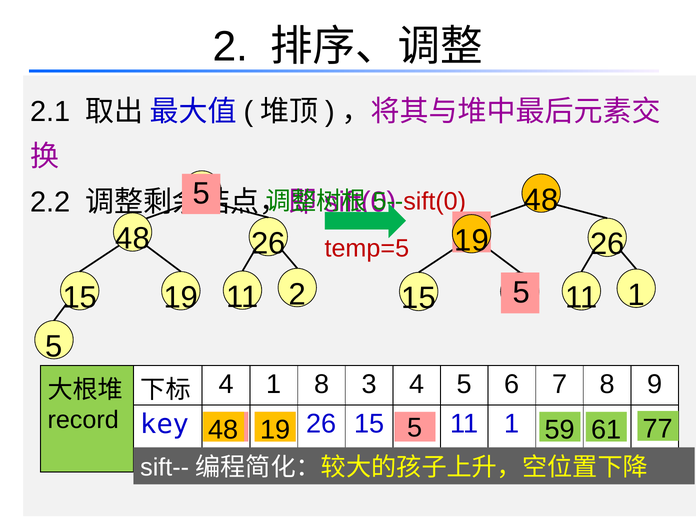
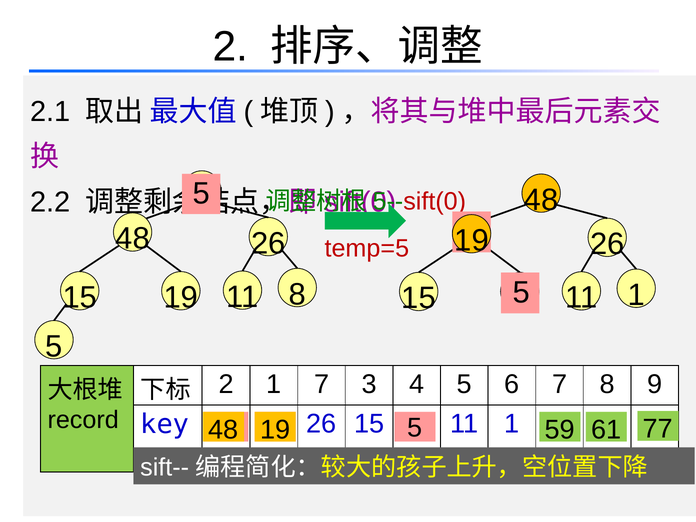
15 2: 2 -> 8 (297, 294)
4: 4 -> 2 (226, 384)
1 8: 8 -> 7 (322, 384)
